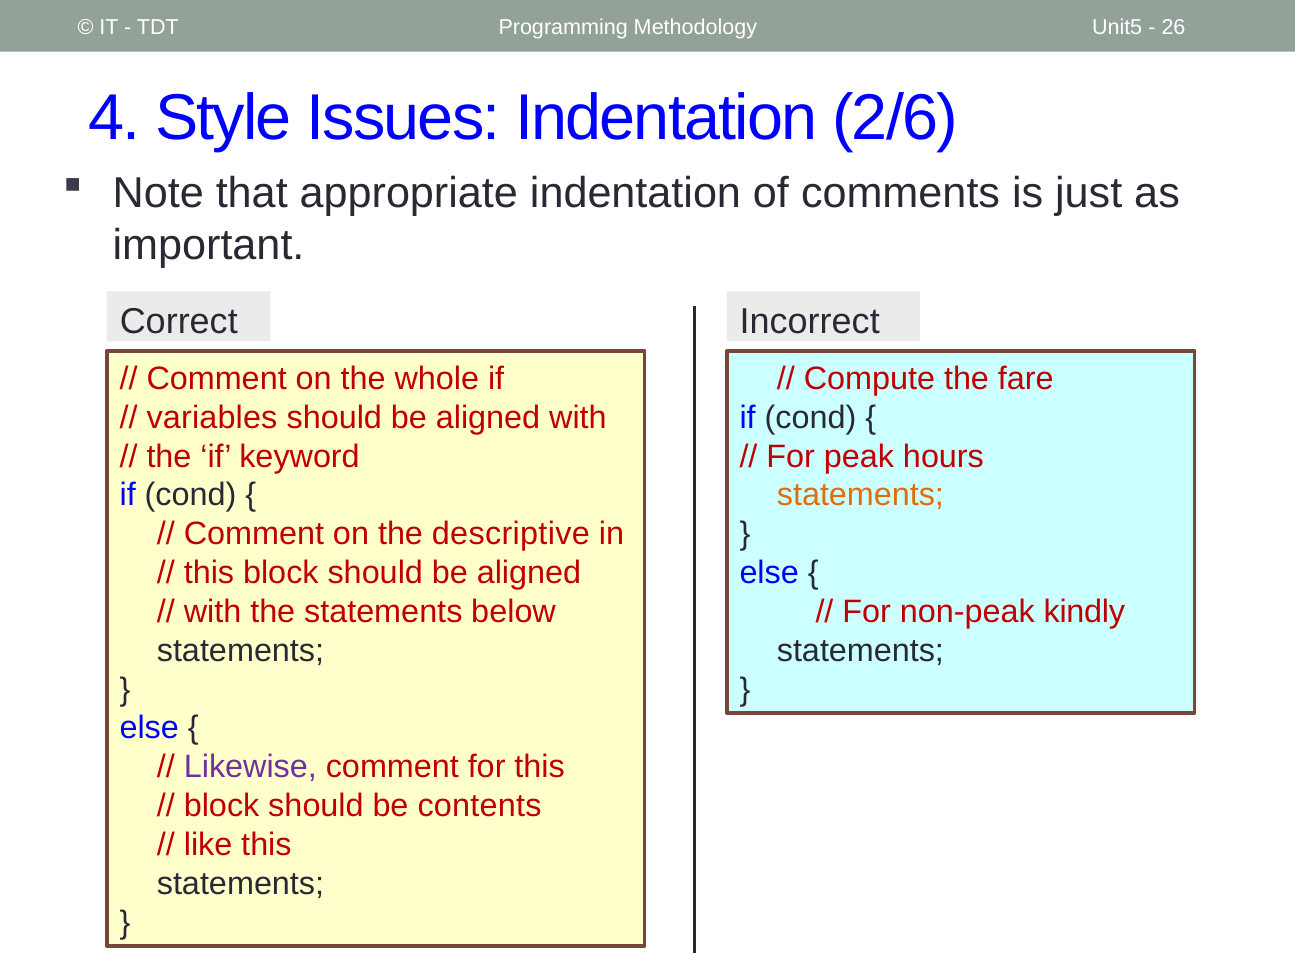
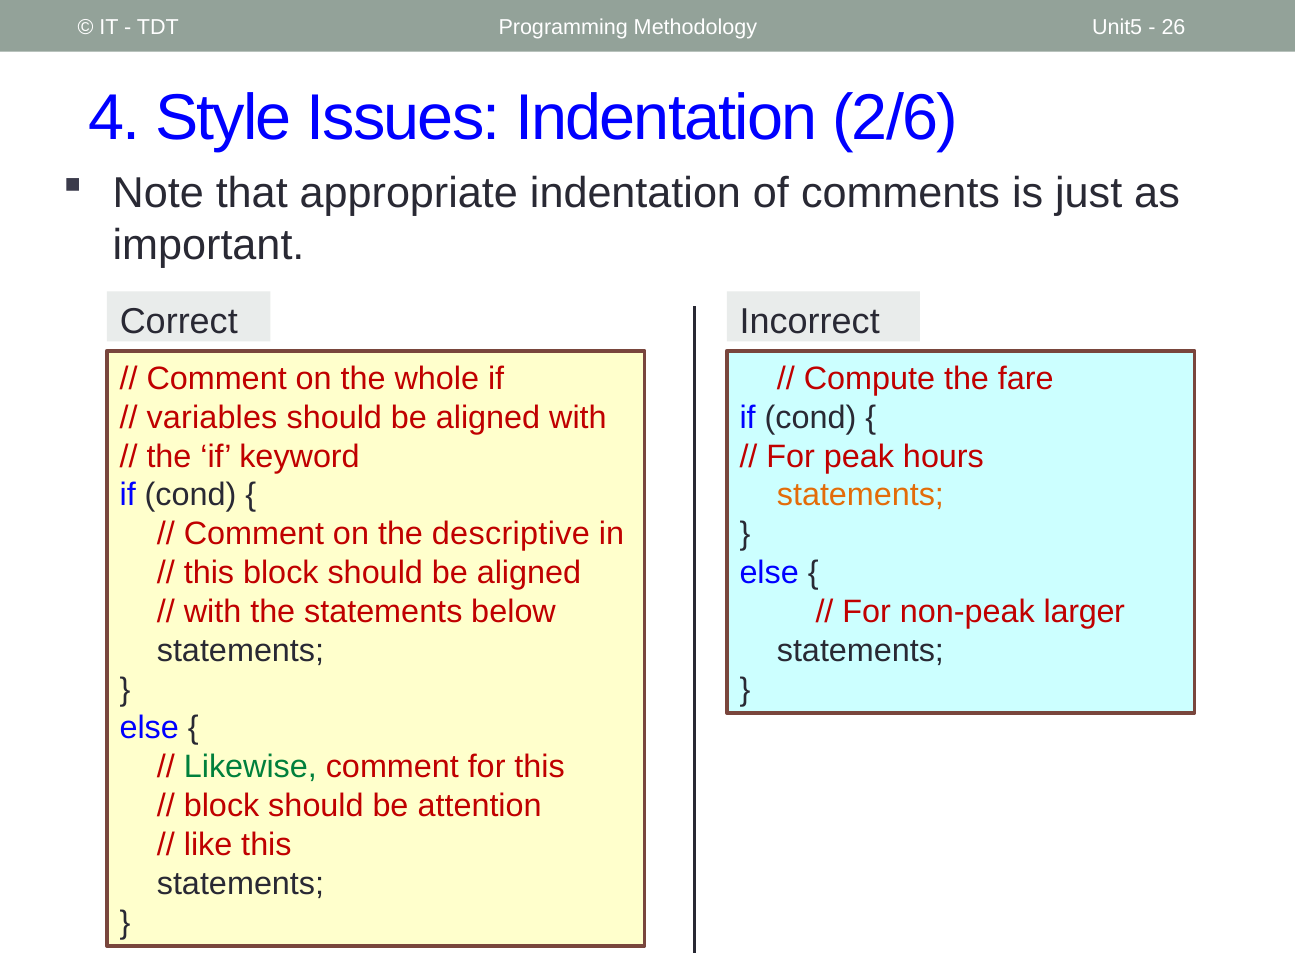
kindly: kindly -> larger (1084, 612)
Likewise colour: purple -> green (250, 767)
contents: contents -> attention (480, 806)
